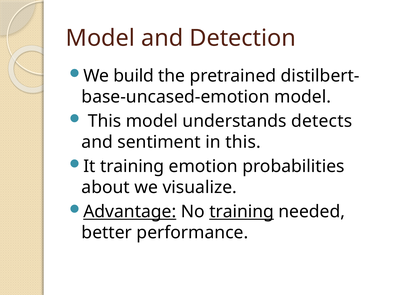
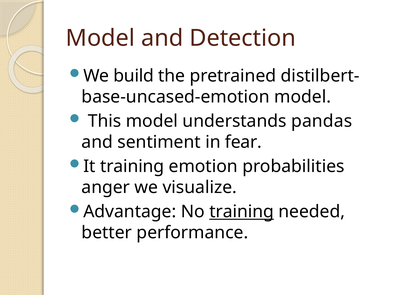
detects: detects -> pandas (322, 121)
in this: this -> fear (243, 142)
about: about -> anger (106, 188)
Advantage underline: present -> none (130, 212)
